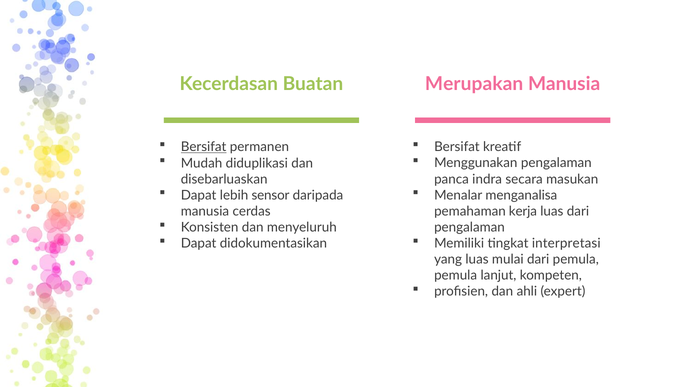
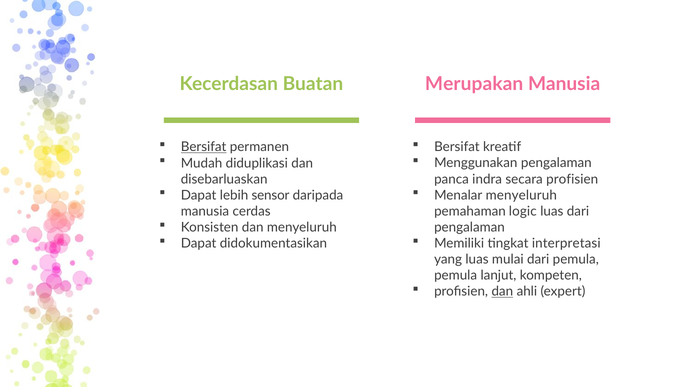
secara masukan: masukan -> profisien (572, 179)
Menalar menganalisa: menganalisa -> menyeluruh (521, 195)
kerja: kerja -> logic (523, 212)
dan underline: none -> present (502, 292)
